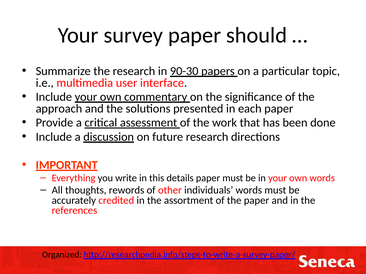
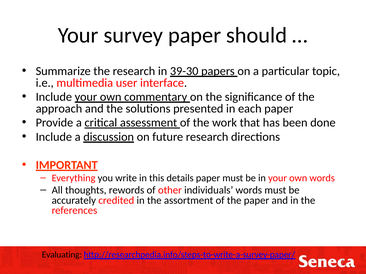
90-30: 90-30 -> 39-30 (184, 71)
Organized: Organized -> Evaluating (62, 255)
